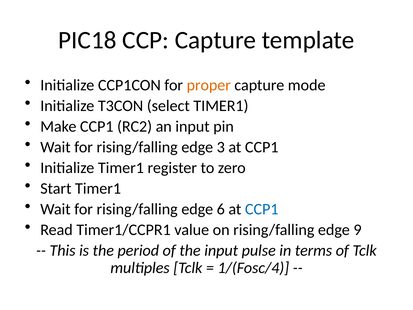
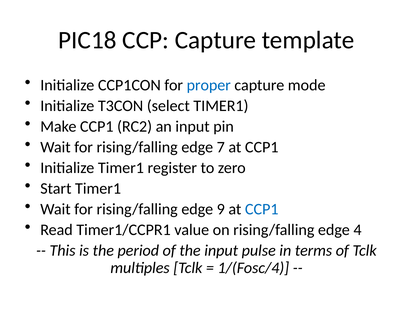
proper colour: orange -> blue (209, 85)
3: 3 -> 7 (221, 147)
6: 6 -> 9 (221, 209)
9: 9 -> 4 (358, 230)
